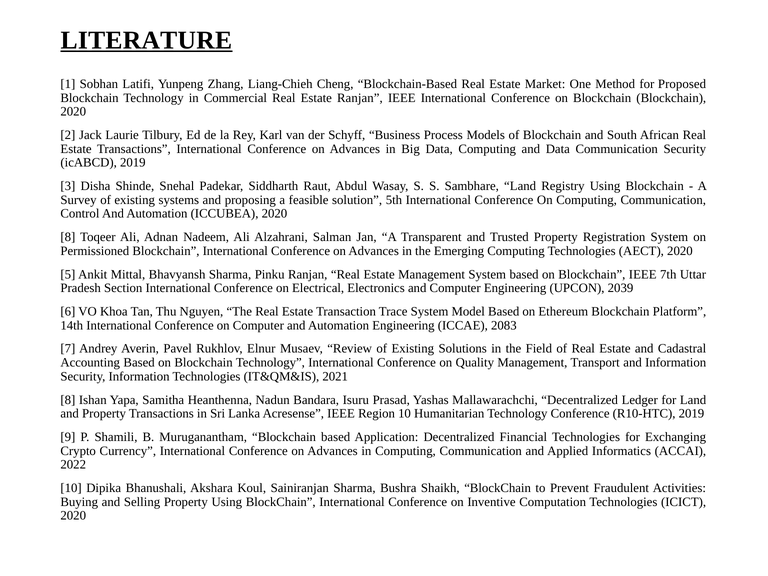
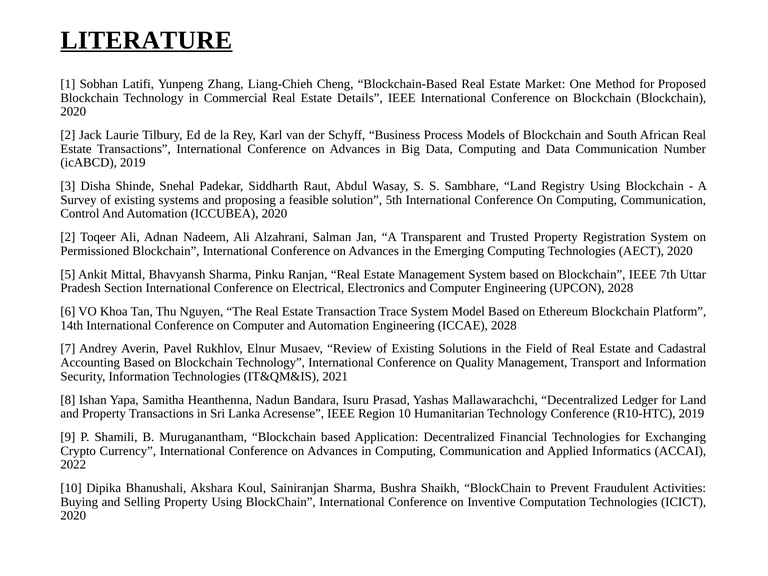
Estate Ranjan: Ranjan -> Details (360, 98)
Communication Security: Security -> Number (685, 149)
8: 8 -> 2 (68, 237)
UPCON 2039: 2039 -> 2028 (621, 288)
ICCAE 2083: 2083 -> 2028 (504, 325)
